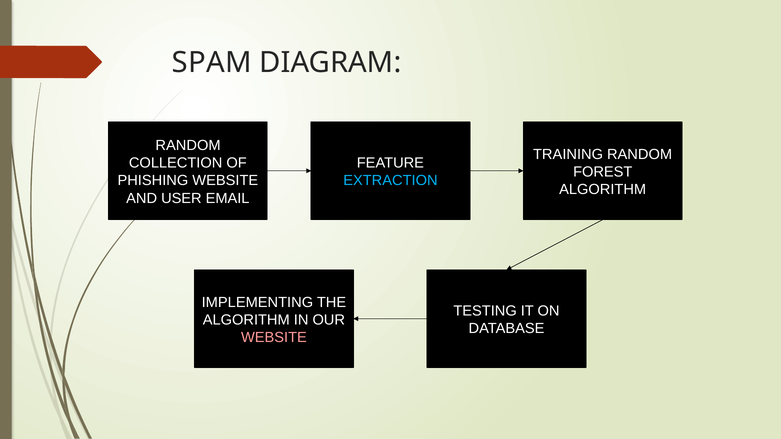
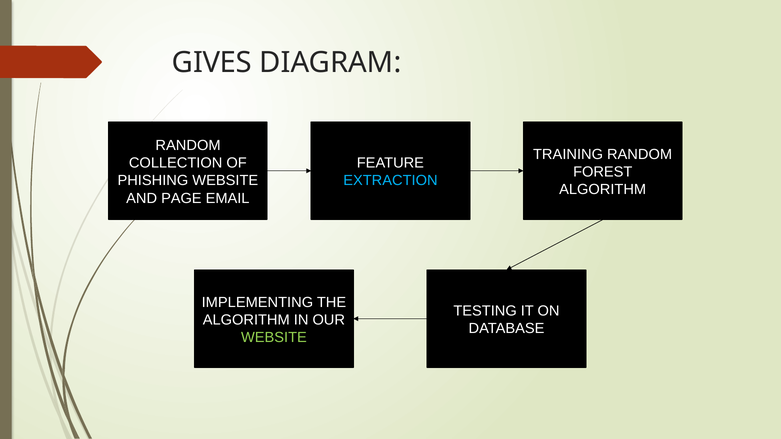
SPAM: SPAM -> GIVES (212, 63)
USER: USER -> PAGE (181, 198)
WEBSITE colour: pink -> light green (274, 338)
